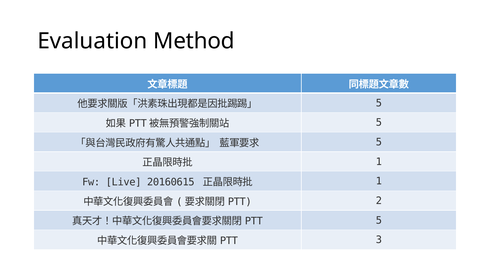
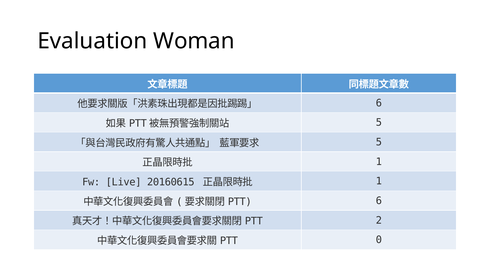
Method: Method -> Woman (194, 41)
5: 5 -> 6 (379, 103)
2: 2 -> 6 (379, 201)
5: 5 -> 2 (379, 220)
3: 3 -> 0 (379, 240)
